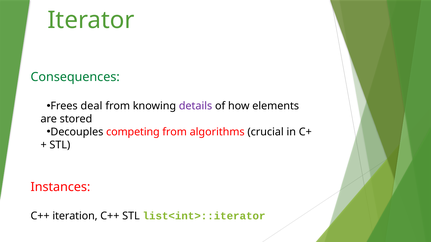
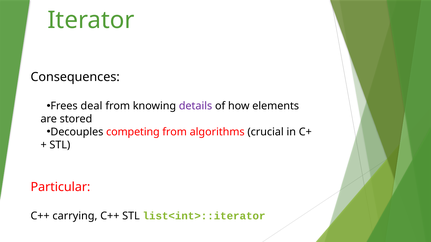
Consequences colour: green -> black (75, 77)
Instances: Instances -> Particular (60, 187)
iteration: iteration -> carrying (75, 216)
